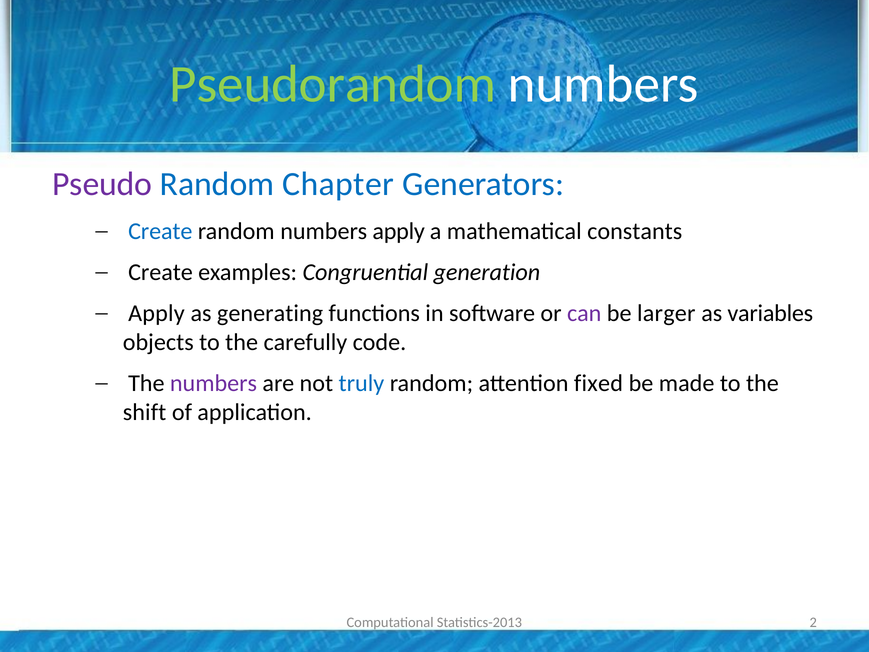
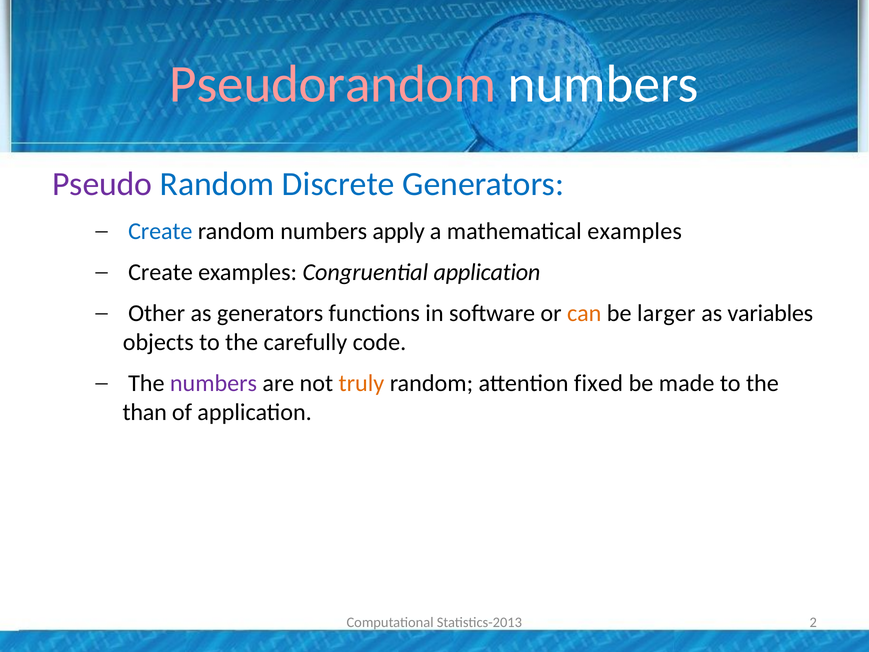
Pseudorandom colour: light green -> pink (333, 84)
Chapter: Chapter -> Discrete (338, 184)
mathematical constants: constants -> examples (635, 231)
Congruential generation: generation -> application (487, 272)
Apply: Apply -> Other (157, 313)
as generating: generating -> generators (270, 313)
can colour: purple -> orange (584, 313)
truly colour: blue -> orange (361, 383)
shift: shift -> than (145, 412)
